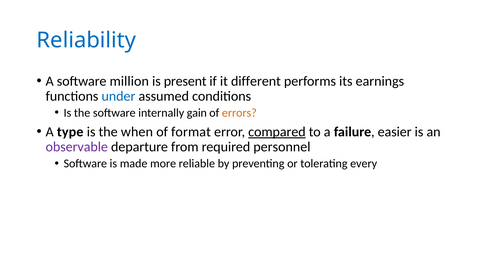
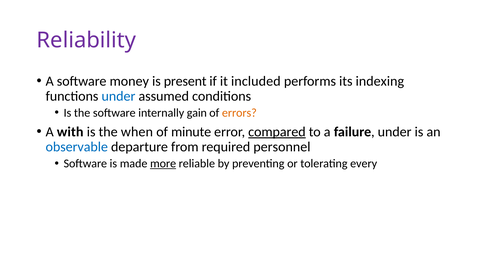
Reliability colour: blue -> purple (86, 40)
million: million -> money (129, 81)
different: different -> included (256, 81)
earnings: earnings -> indexing (380, 81)
type: type -> with (70, 132)
format: format -> minute (191, 132)
failure easier: easier -> under (395, 132)
observable colour: purple -> blue (77, 147)
more underline: none -> present (163, 164)
